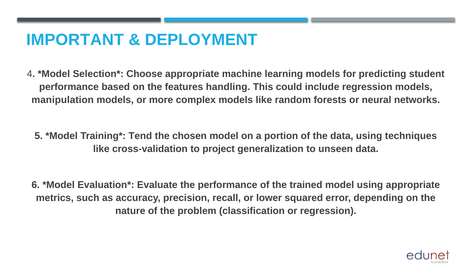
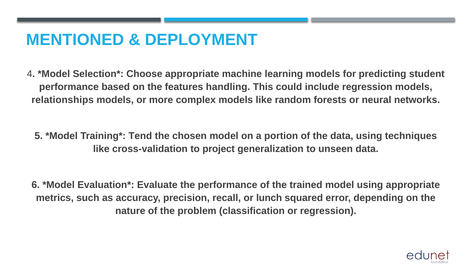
IMPORTANT: IMPORTANT -> MENTIONED (75, 40)
manipulation: manipulation -> relationships (63, 100)
lower: lower -> lunch (269, 197)
